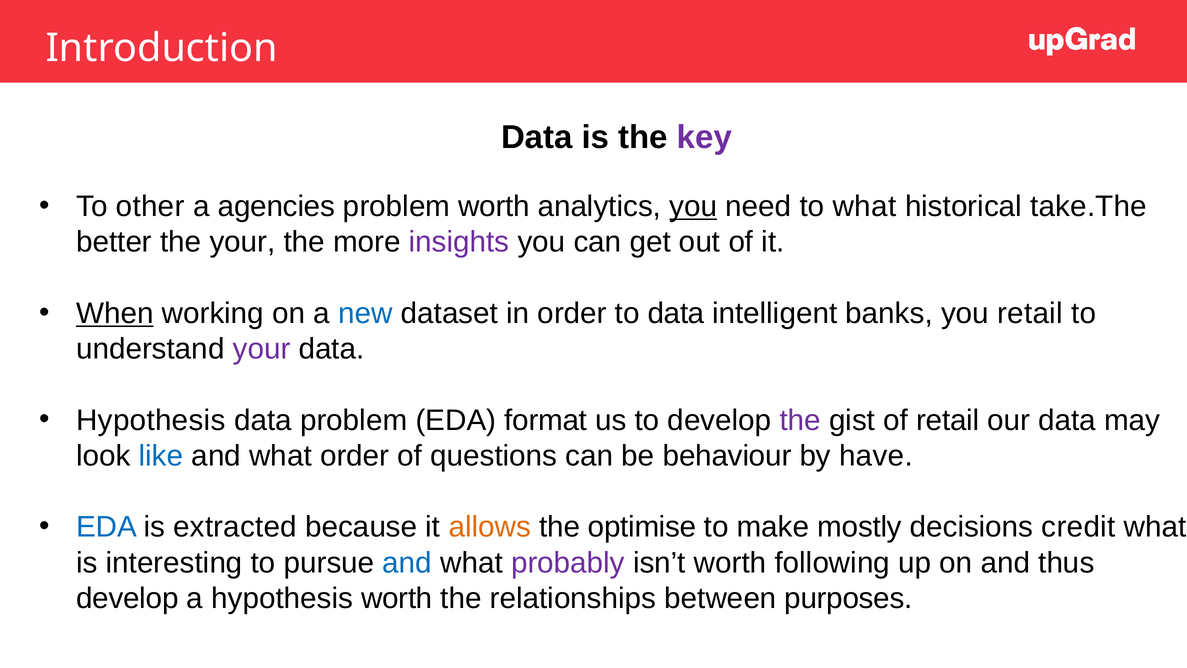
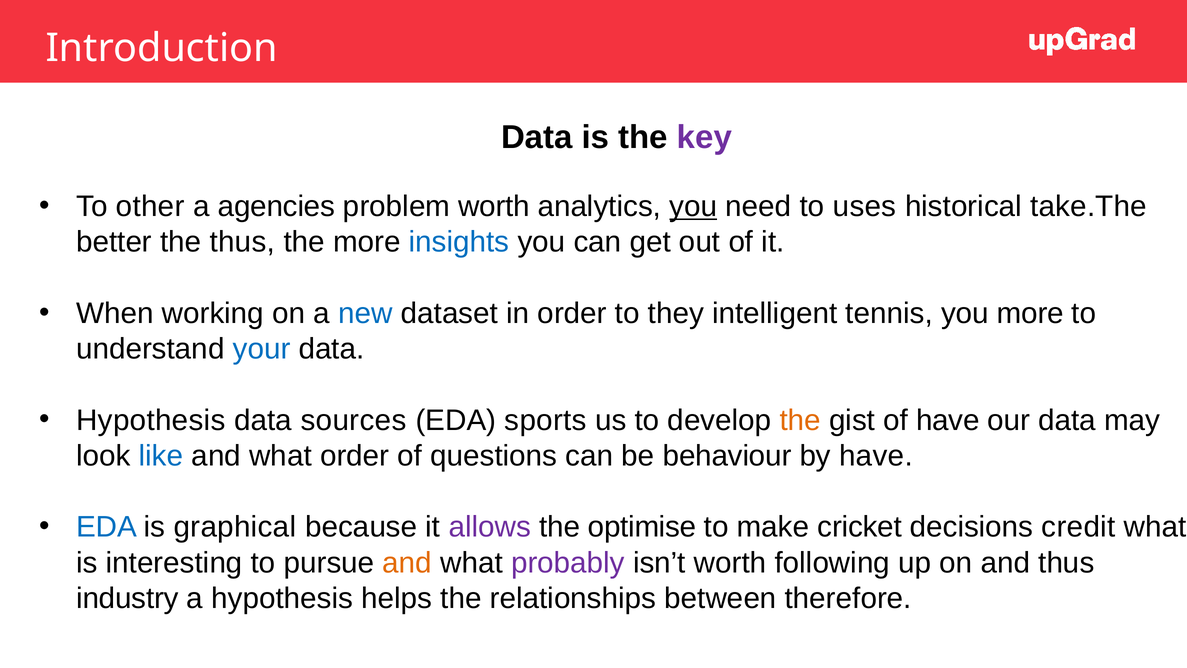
to what: what -> uses (865, 206)
the your: your -> thus (242, 242)
insights colour: purple -> blue (459, 242)
When underline: present -> none (115, 313)
to data: data -> they (676, 313)
banks: banks -> tennis (889, 313)
you retail: retail -> more (1030, 313)
your colour: purple -> blue (262, 349)
data problem: problem -> sources (354, 420)
format: format -> sports (546, 420)
the colour: purple -> orange (800, 420)
of retail: retail -> have (948, 420)
extracted: extracted -> graphical (235, 527)
allows colour: orange -> purple (490, 527)
mostly: mostly -> cricket (860, 527)
and colour: blue -> orange (407, 563)
develop: develop -> industry (127, 598)
hypothesis worth: worth -> helps (397, 598)
purposes: purposes -> therefore (848, 598)
